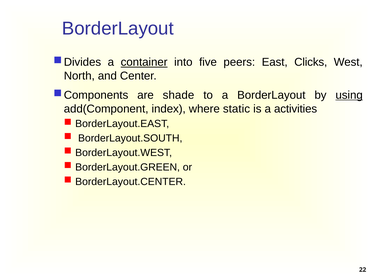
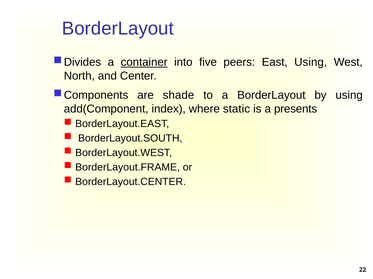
East Clicks: Clicks -> Using (311, 62)
using underline: present -> none (349, 95)
activities: activities -> presents (296, 109)
BorderLayout.GREEN: BorderLayout.GREEN -> BorderLayout.FRAME (128, 168)
